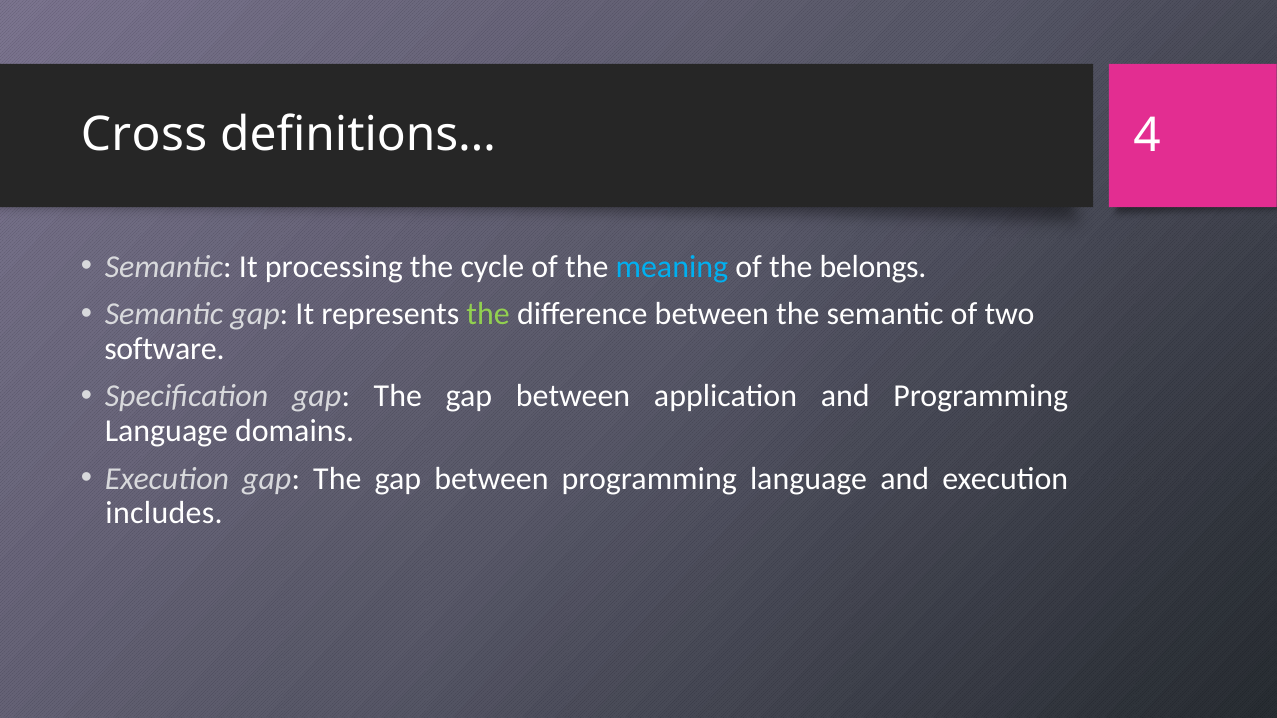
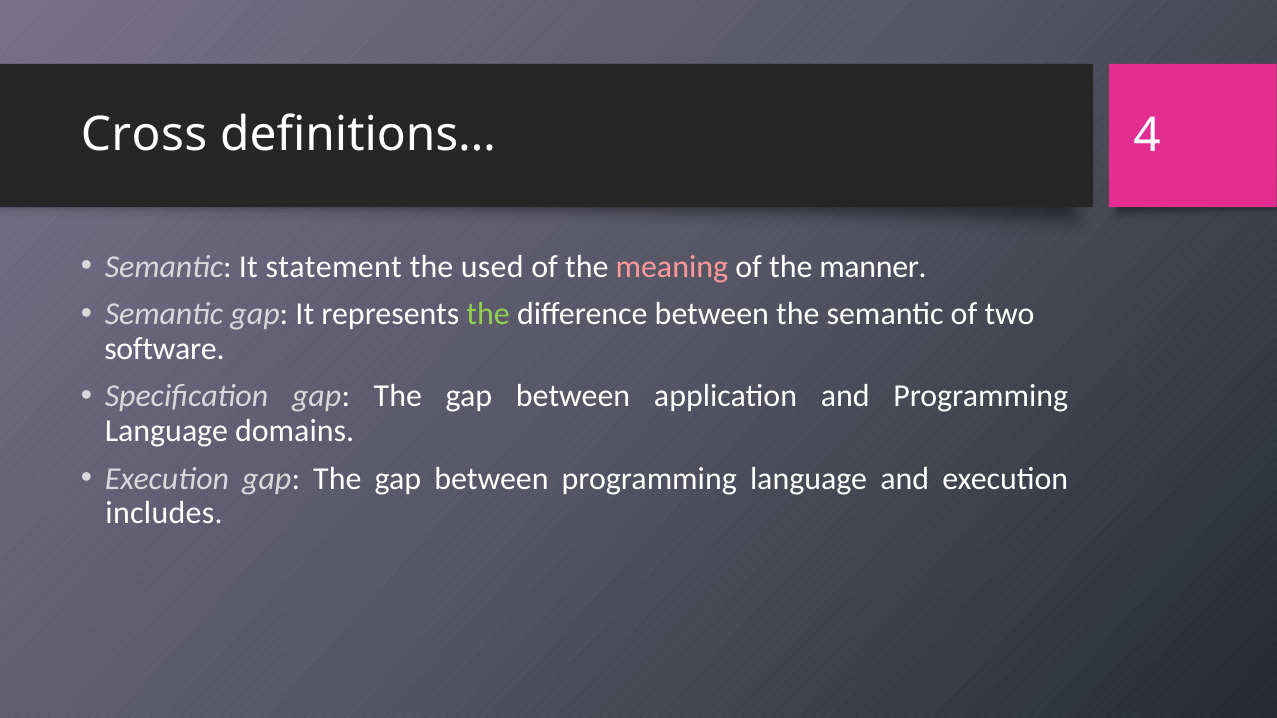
processing: processing -> statement (334, 267)
cycle: cycle -> used (492, 267)
meaning colour: light blue -> pink (672, 267)
belongs: belongs -> manner (873, 267)
